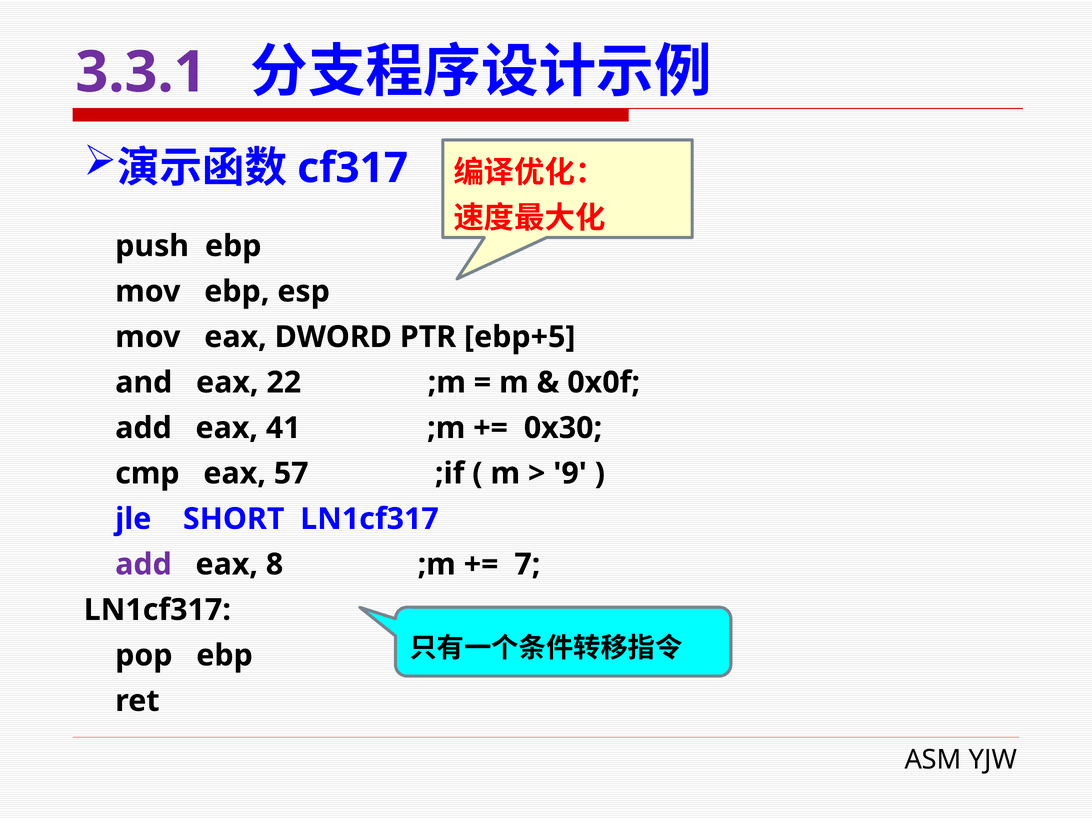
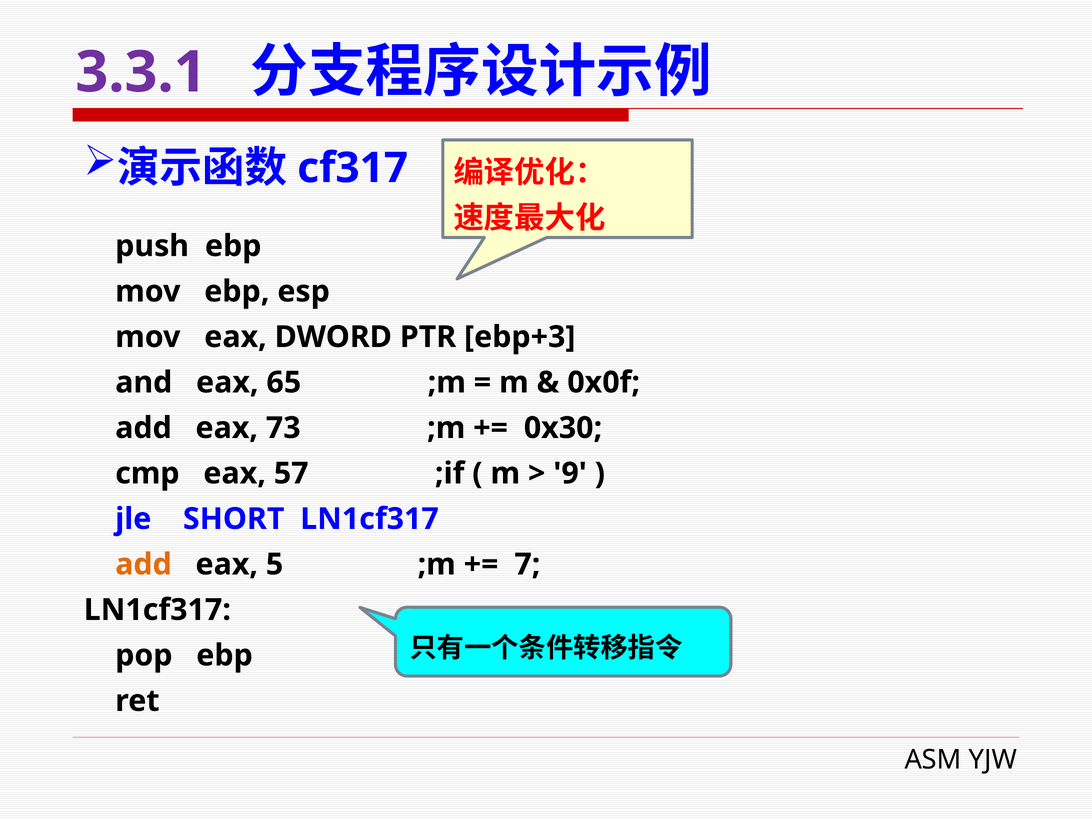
ebp+5: ebp+5 -> ebp+3 (520, 337)
22: 22 -> 65 (284, 382)
41: 41 -> 73 (283, 428)
add colour: purple -> orange (143, 564)
8: 8 -> 5 (275, 564)
